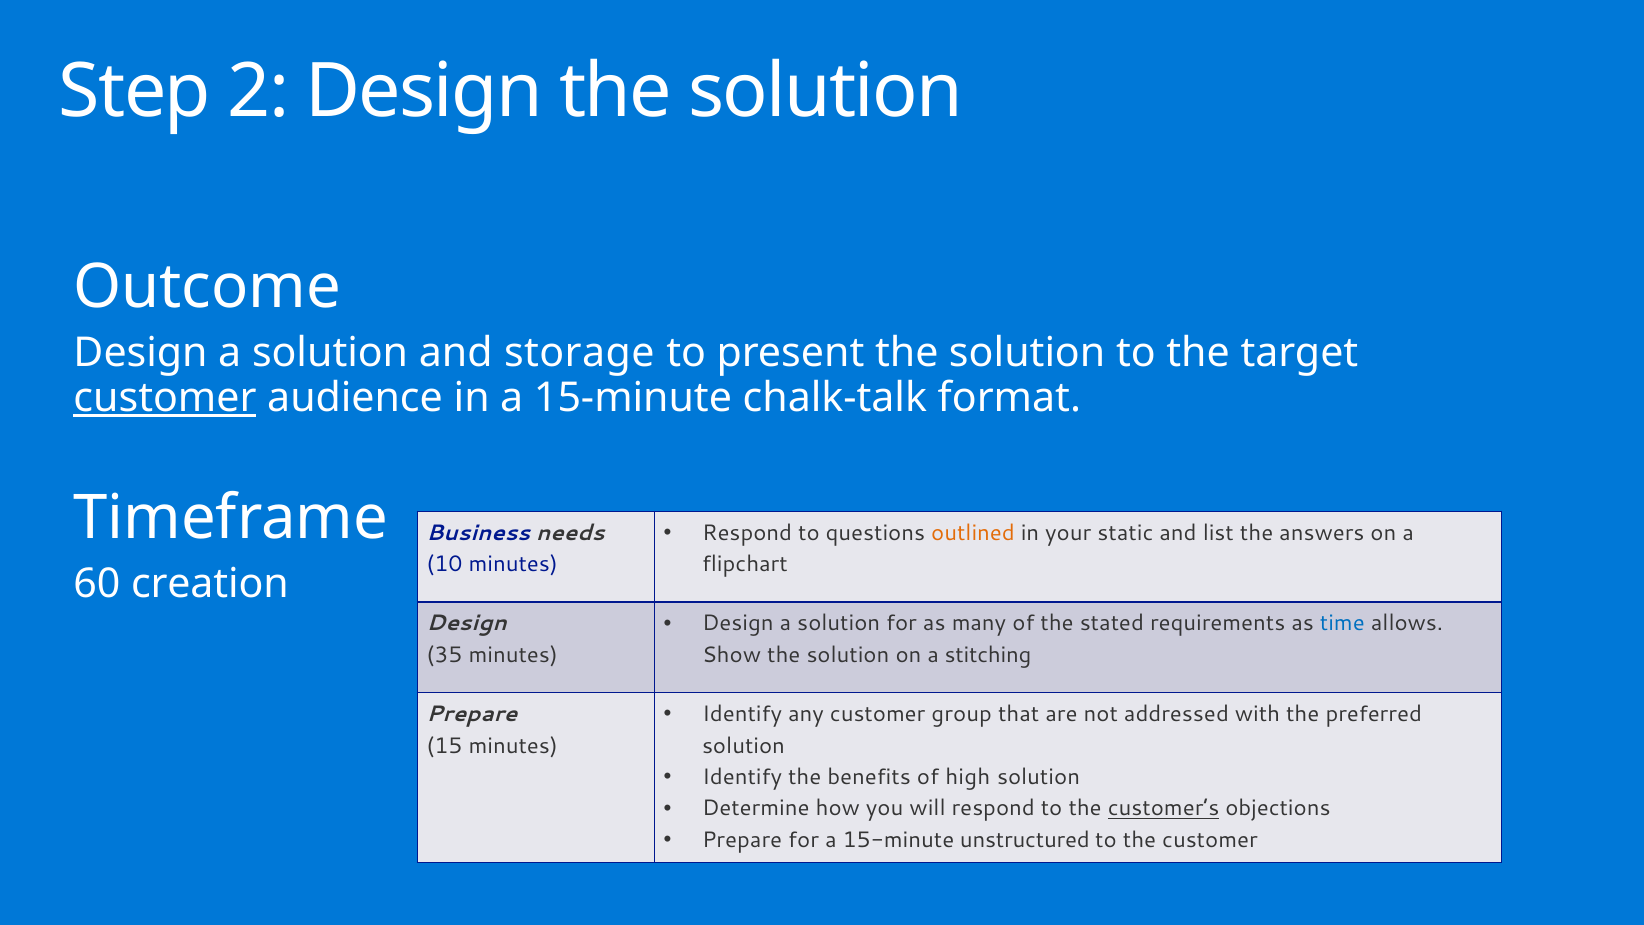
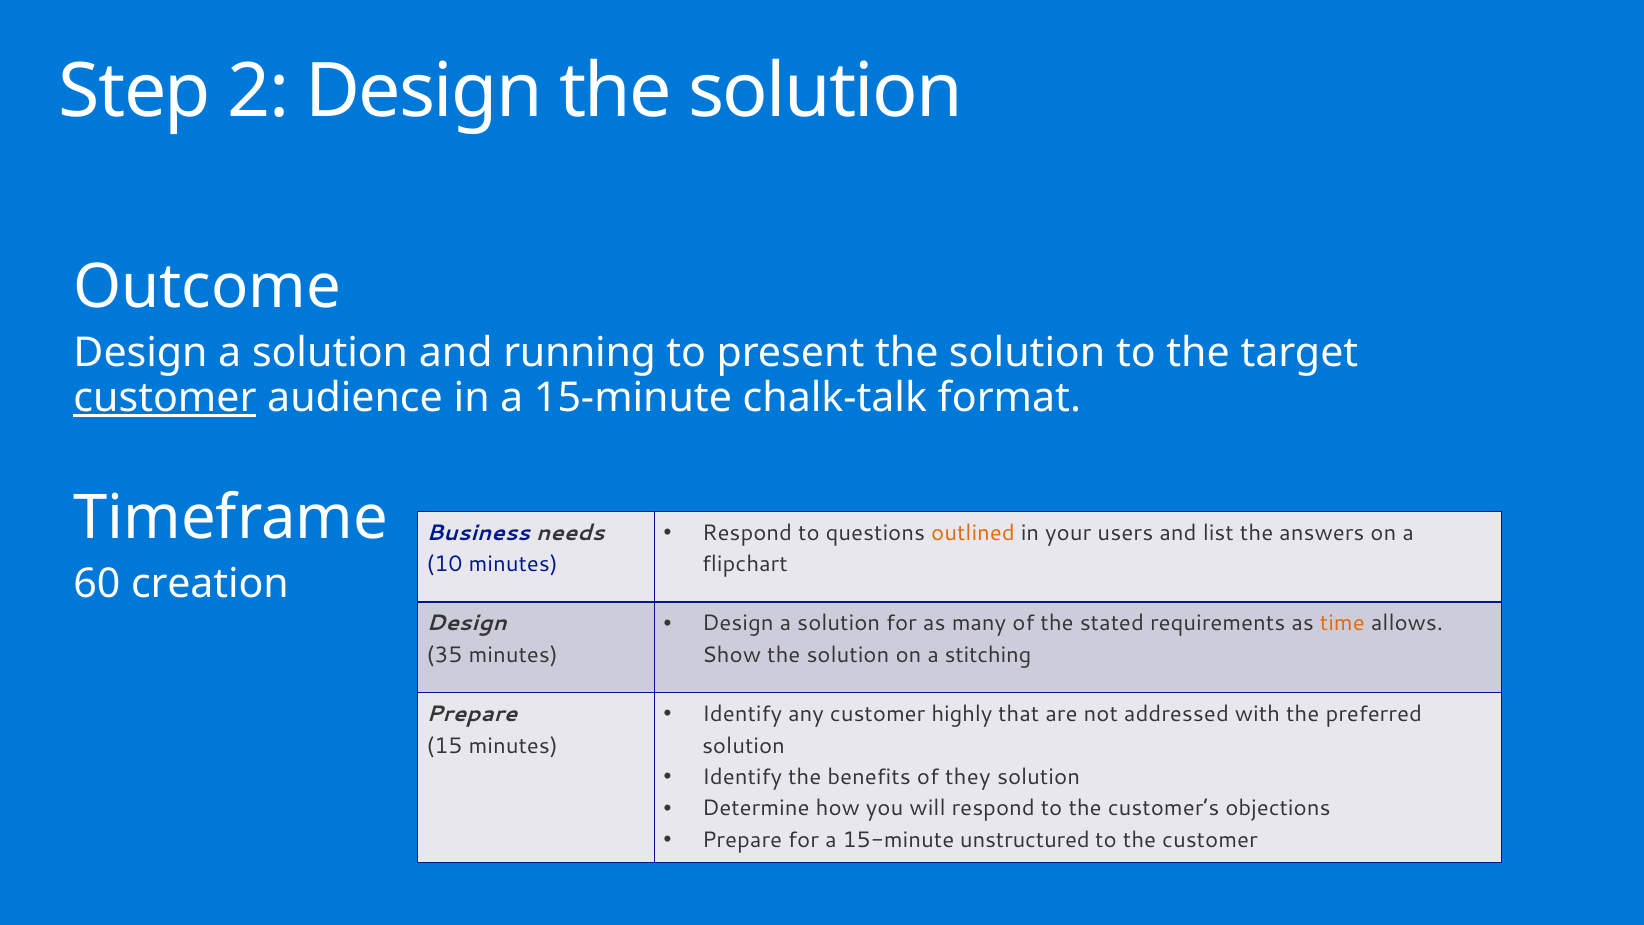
storage: storage -> running (580, 353)
static: static -> users (1125, 533)
time colour: blue -> orange (1342, 623)
group: group -> highly (962, 714)
high: high -> they (968, 777)
customer’s underline: present -> none (1164, 808)
